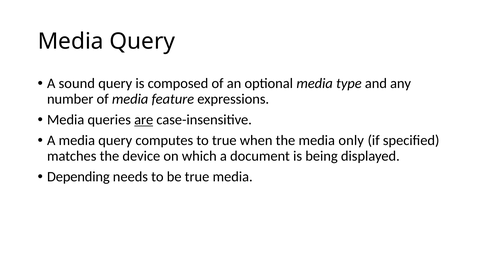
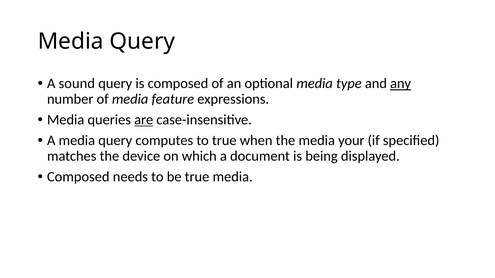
any underline: none -> present (401, 84)
only: only -> your (351, 141)
Depending: Depending -> Composed (78, 177)
